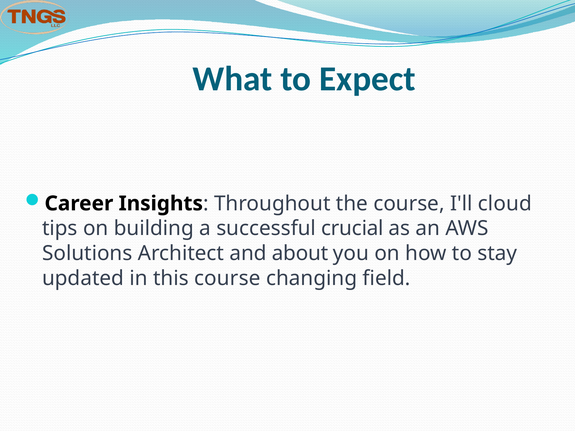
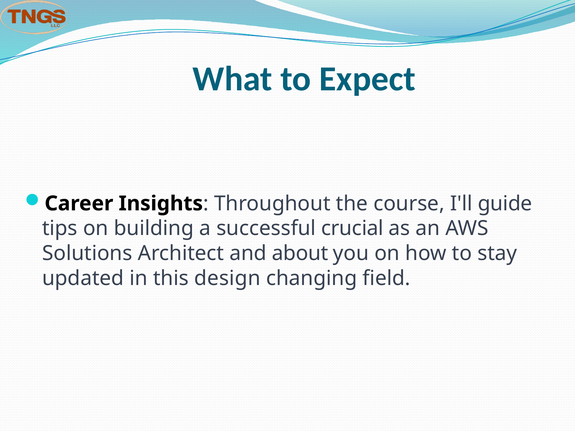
cloud: cloud -> guide (505, 204)
this course: course -> design (227, 279)
